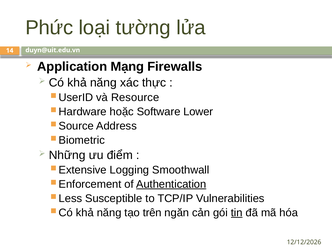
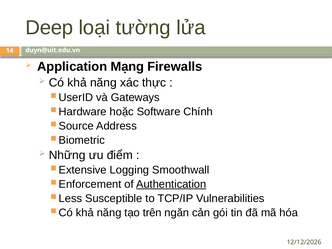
Phức: Phức -> Deep (49, 28)
Resource: Resource -> Gateways (135, 97)
Lower: Lower -> Chính (198, 112)
tin underline: present -> none (237, 213)
